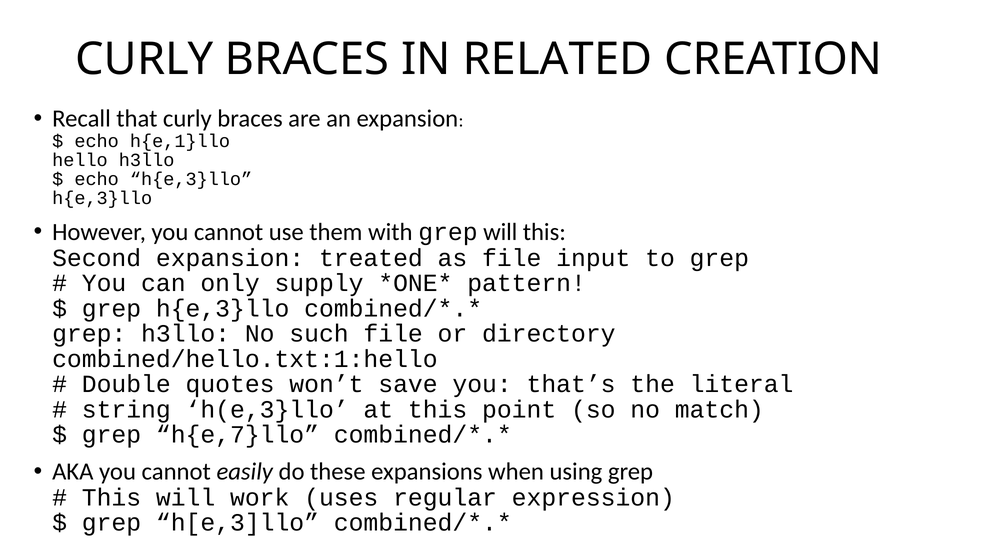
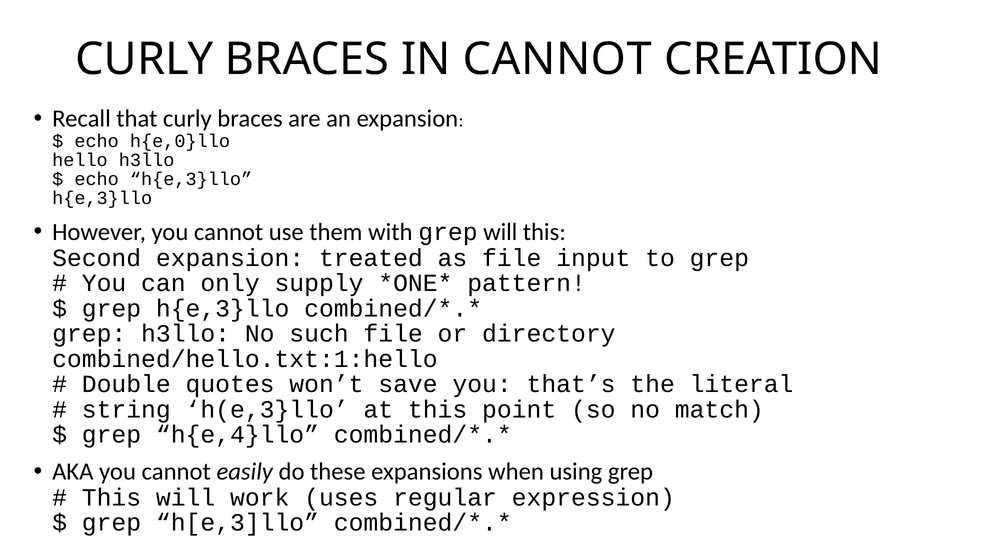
IN RELATED: RELATED -> CANNOT (557, 59)
h{e,1}llo: h{e,1}llo -> h{e,0}llo (180, 141)
h{e,7}llo: h{e,7}llo -> h{e,4}llo (237, 435)
